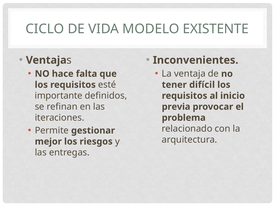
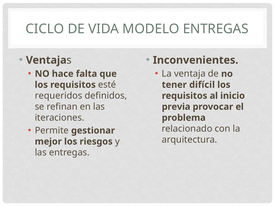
MODELO EXISTENTE: EXISTENTE -> ENTREGAS (216, 29)
importante: importante -> requeridos (59, 96)
